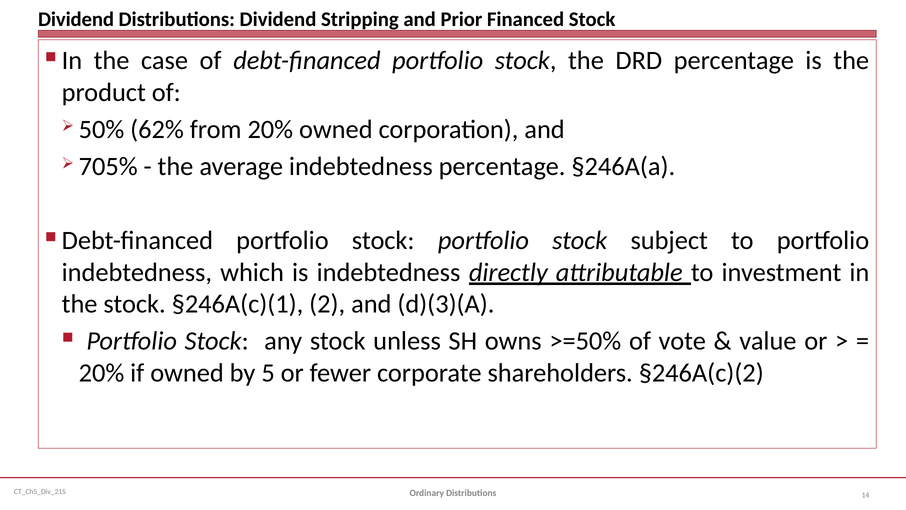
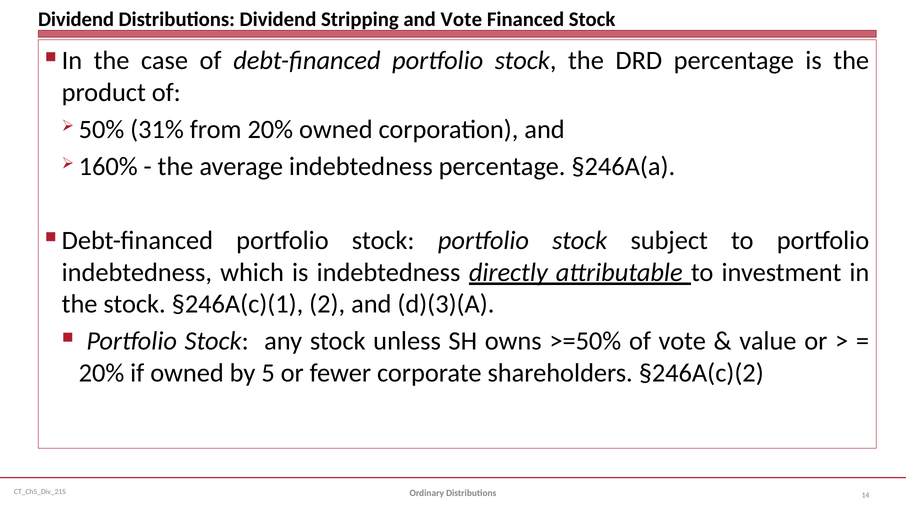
and Prior: Prior -> Vote (461, 19)
62%: 62% -> 31% (157, 129)
705%: 705% -> 160% (108, 166)
